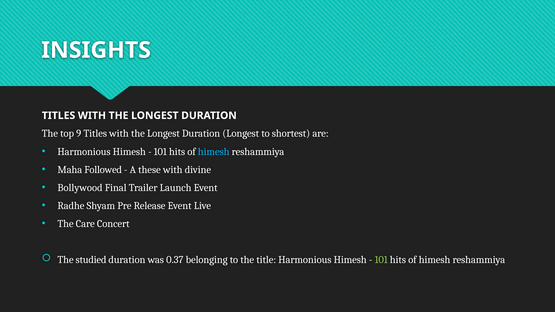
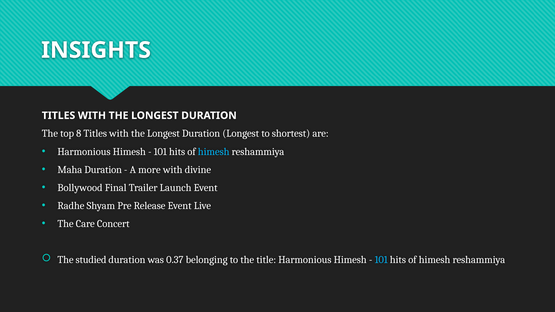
9: 9 -> 8 (79, 134)
Maha Followed: Followed -> Duration (103, 170)
these: these -> more (149, 170)
101 colour: light green -> light blue (381, 260)
